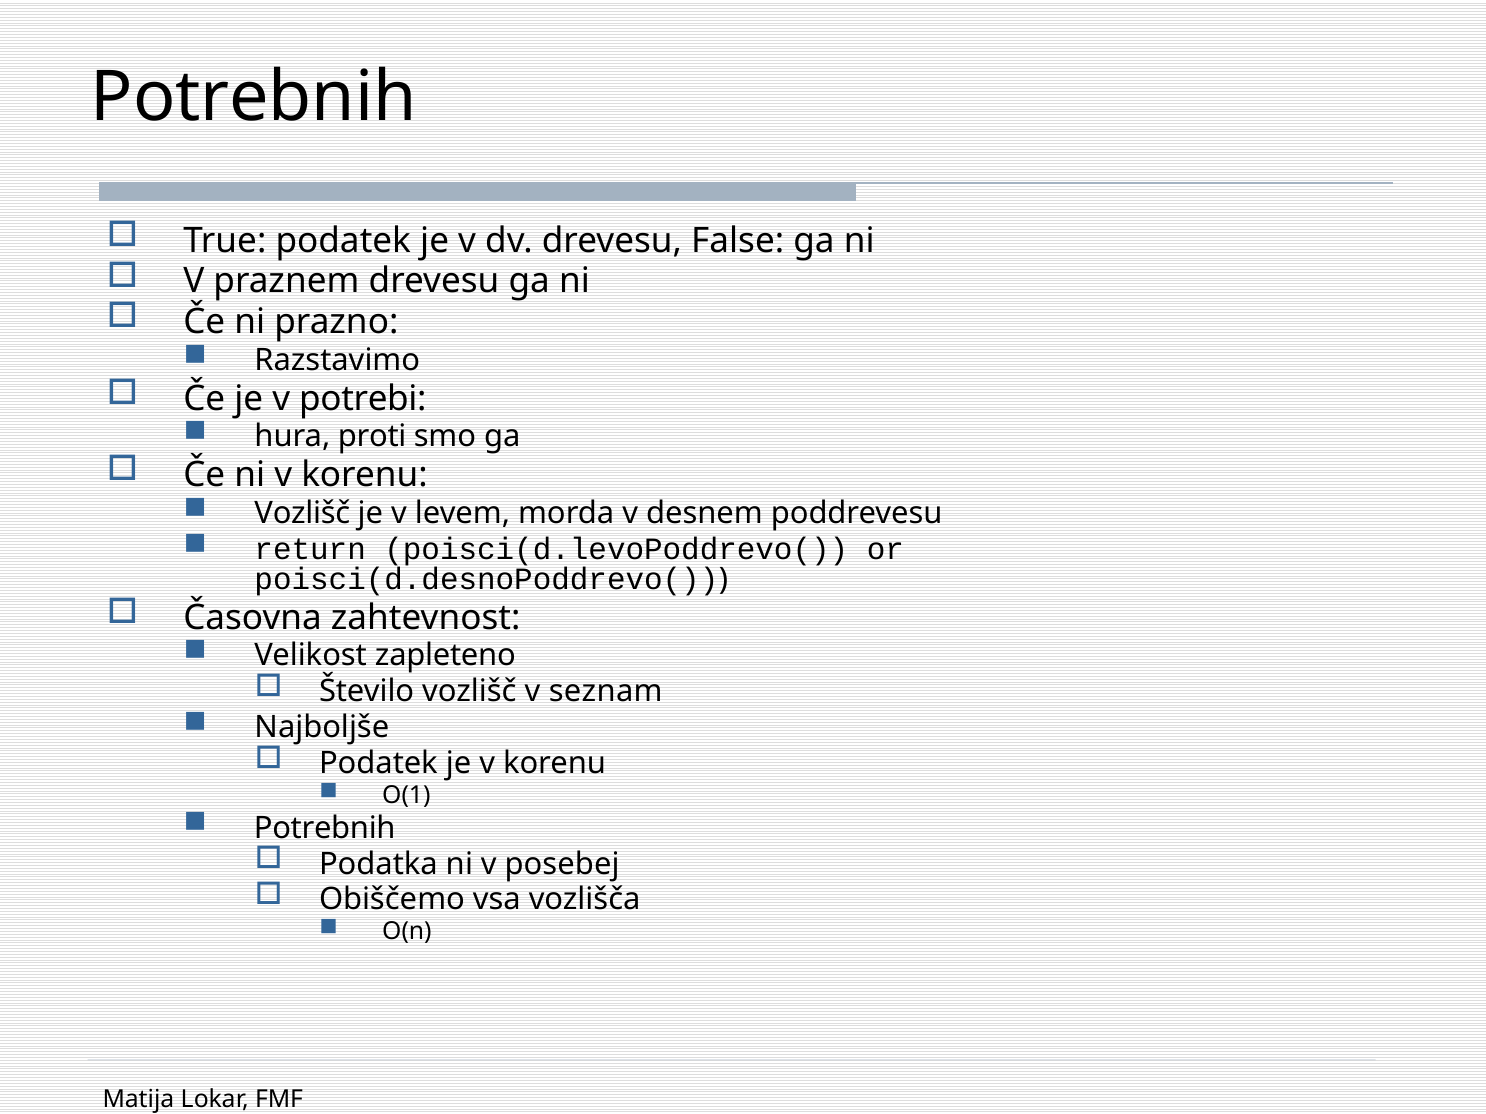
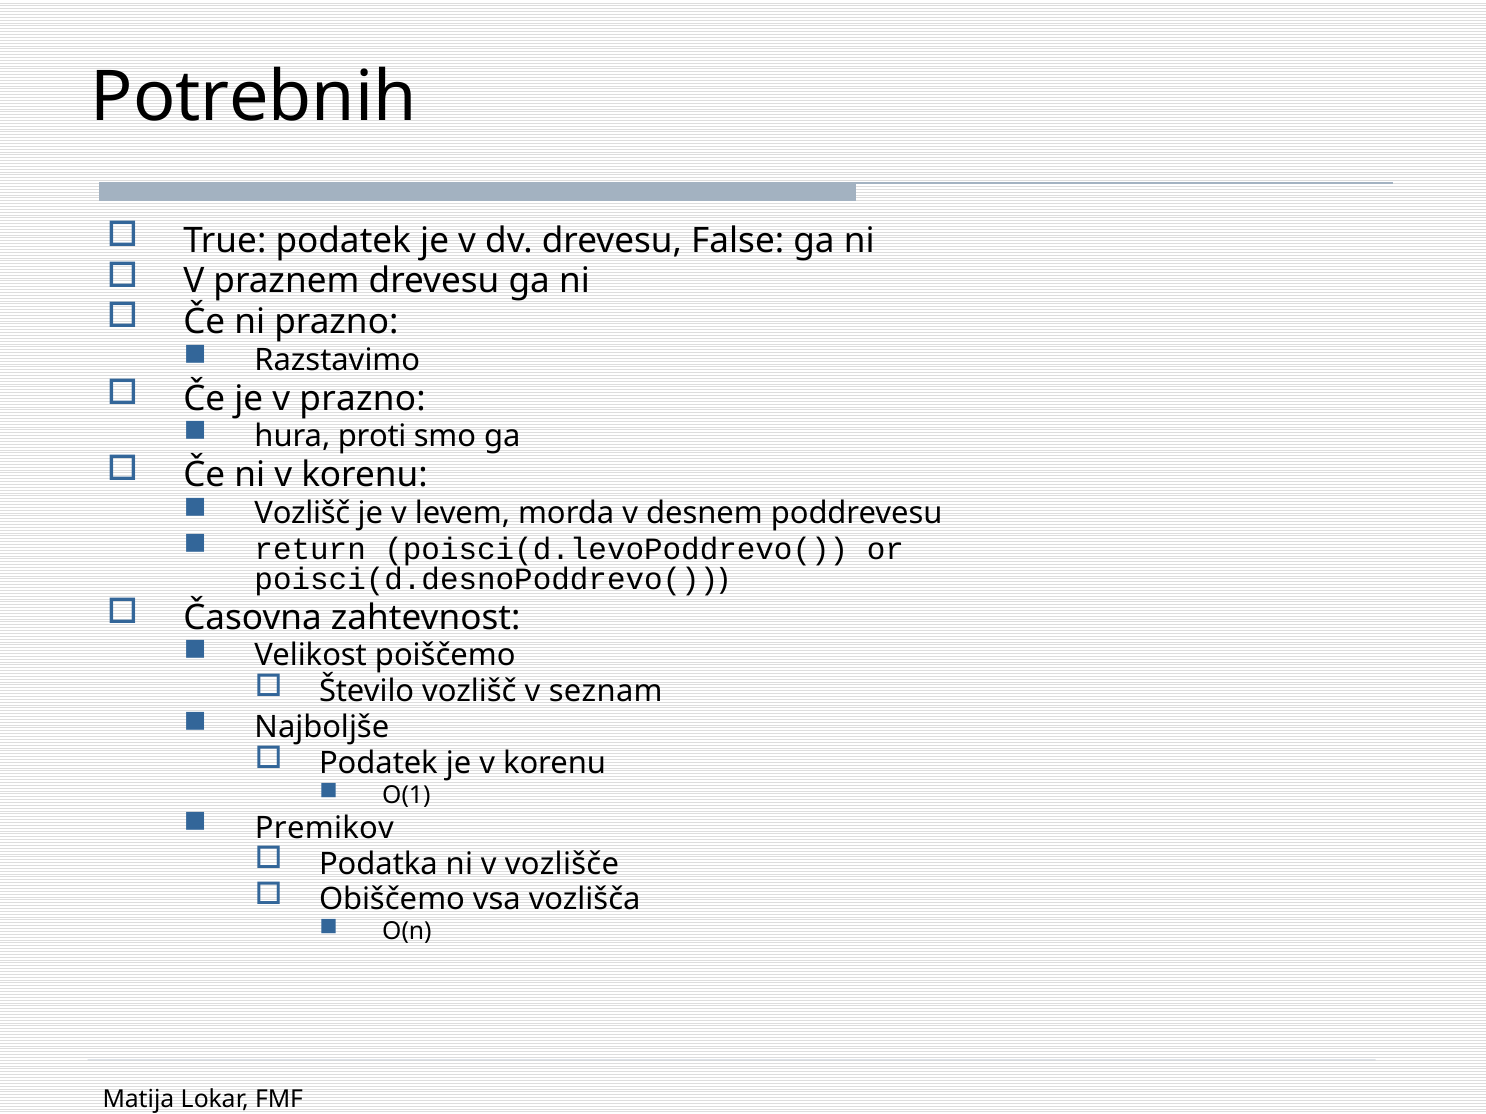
v potrebi: potrebi -> prazno (363, 399)
zapleteno: zapleteno -> poiščemo (445, 656)
Potrebnih: Potrebnih -> Premikov (324, 828)
posebej: posebej -> vozlišče (562, 864)
